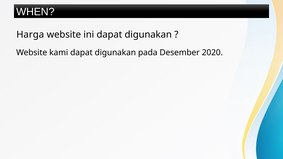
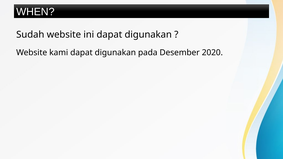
Harga: Harga -> Sudah (30, 35)
